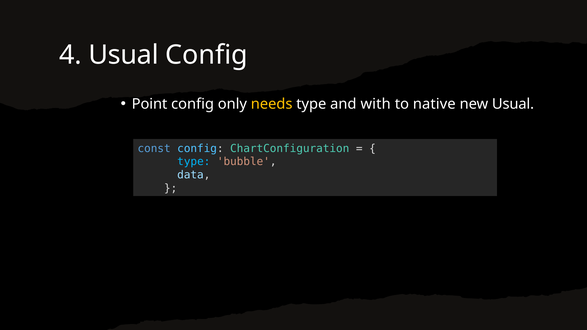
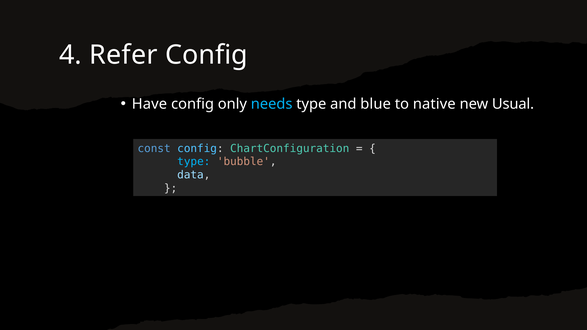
4 Usual: Usual -> Refer (123, 55)
Point: Point -> Have (149, 104)
needs colour: yellow -> light blue (272, 104)
with: with -> blue (376, 104)
